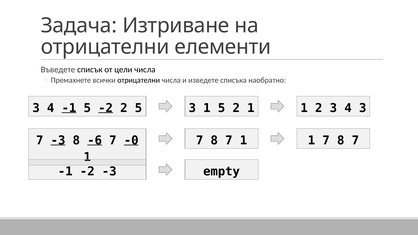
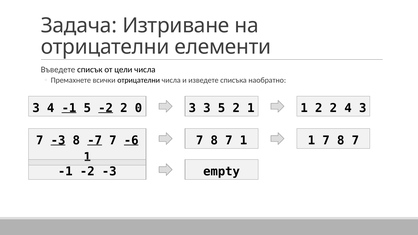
2 5: 5 -> 0 (138, 108)
1: 1 -> 3 (207, 108)
2 3: 3 -> 2 (333, 108)
-6: -6 -> -7 (95, 140)
-0: -0 -> -6 (131, 140)
